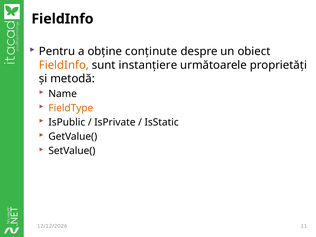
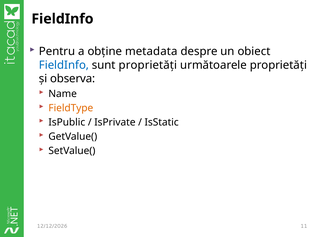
conținute: conținute -> metadata (151, 51)
FieldInfo colour: orange -> blue (64, 65)
sunt instanțiere: instanțiere -> proprietăți (148, 65)
metodă: metodă -> observa (73, 79)
